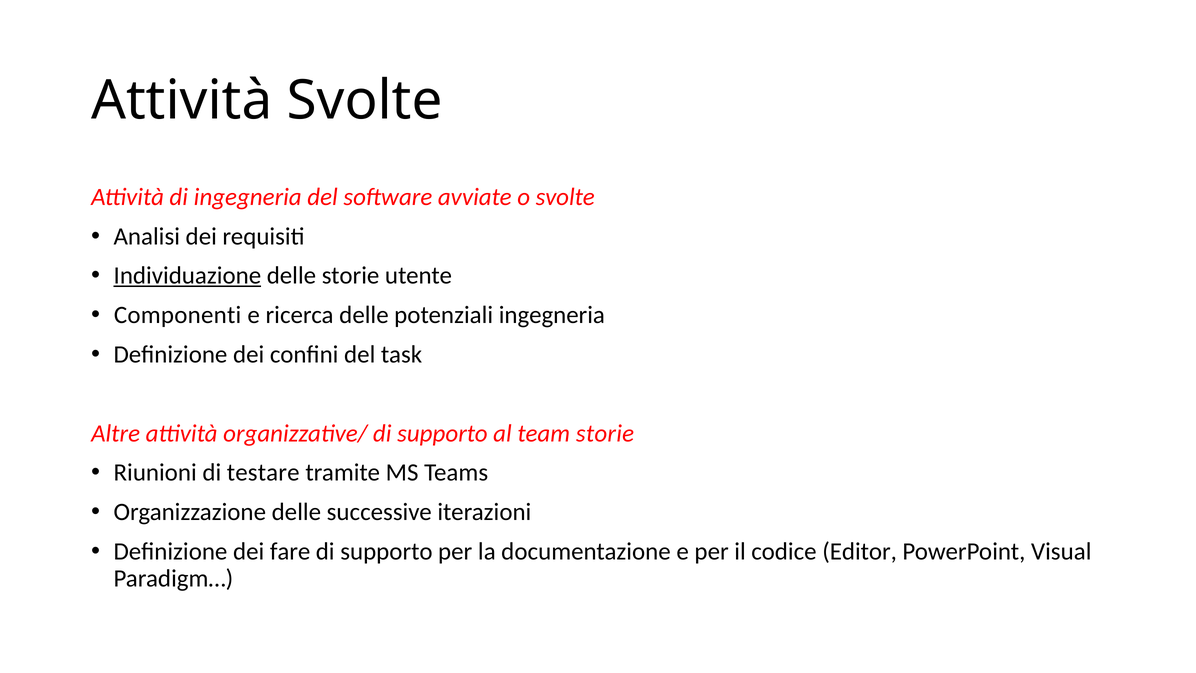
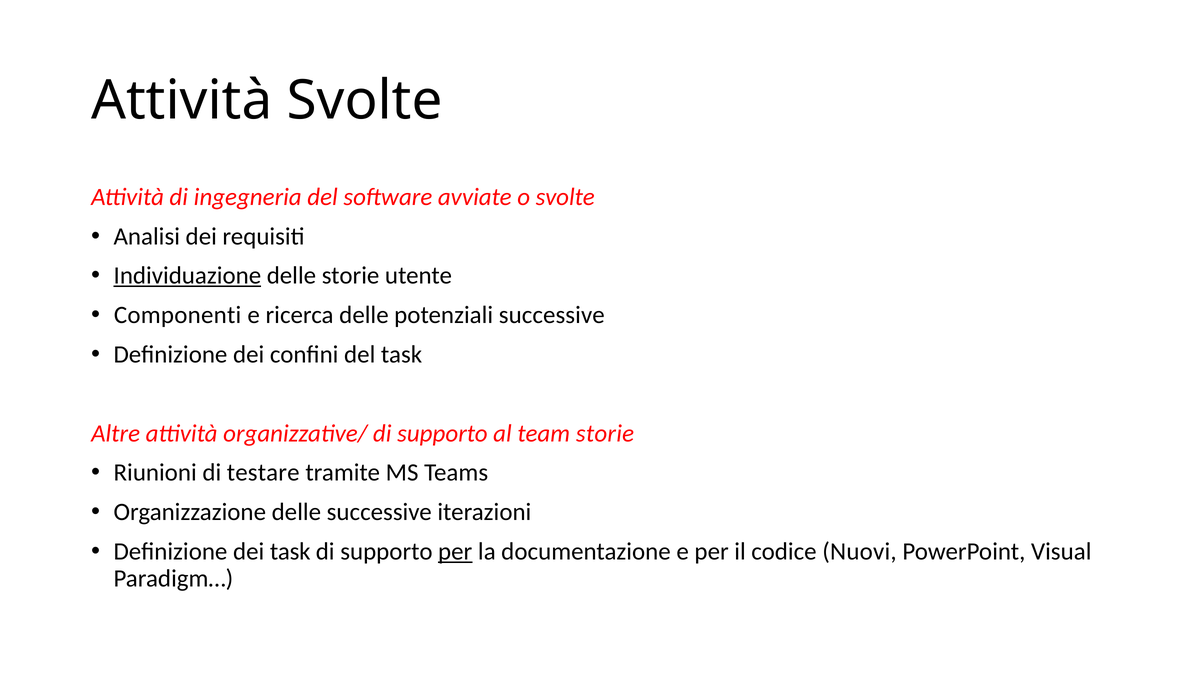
potenziali ingegneria: ingegneria -> successive (552, 315)
dei fare: fare -> task (290, 551)
per underline: none -> present (455, 551)
Editor: Editor -> Nuovi (859, 551)
